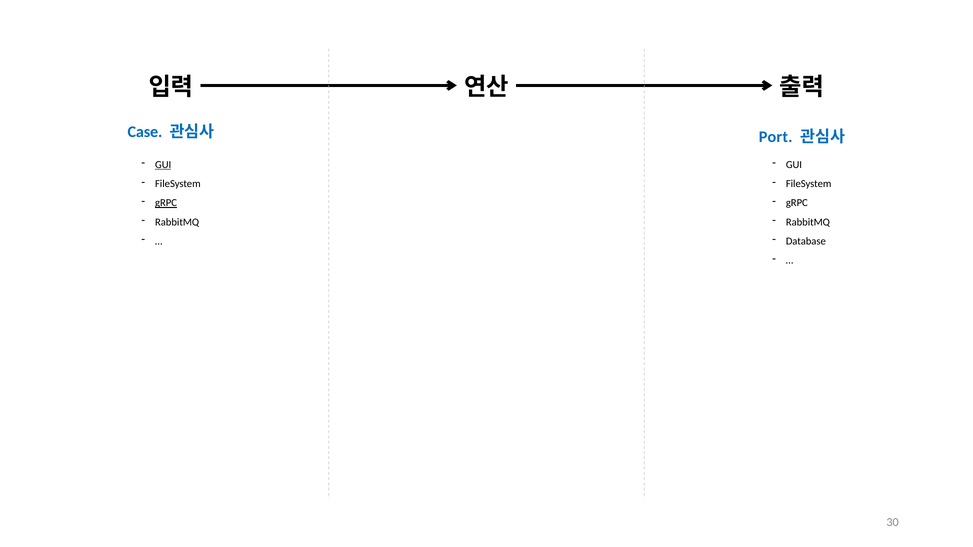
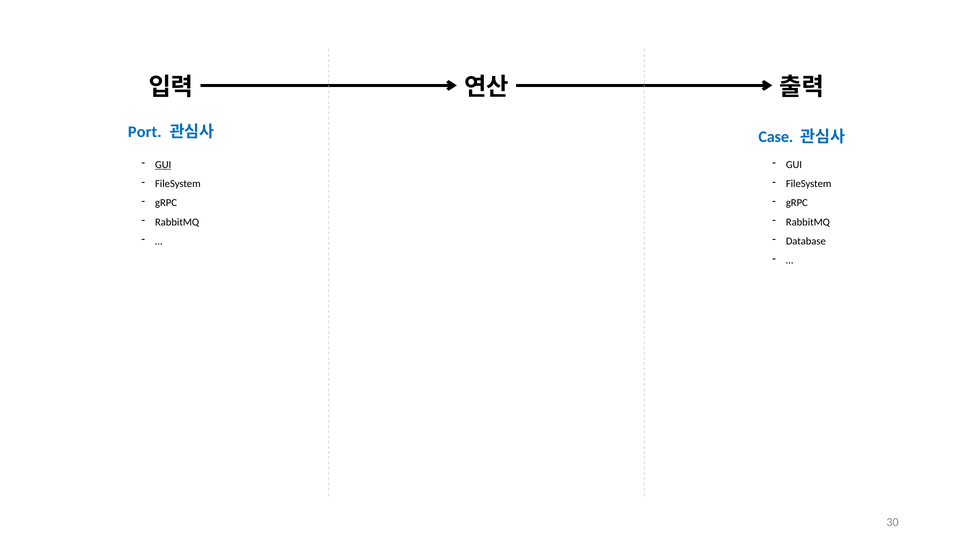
Case: Case -> Port (145, 132)
Port: Port -> Case (776, 137)
gRPC underline: present -> none (166, 203)
